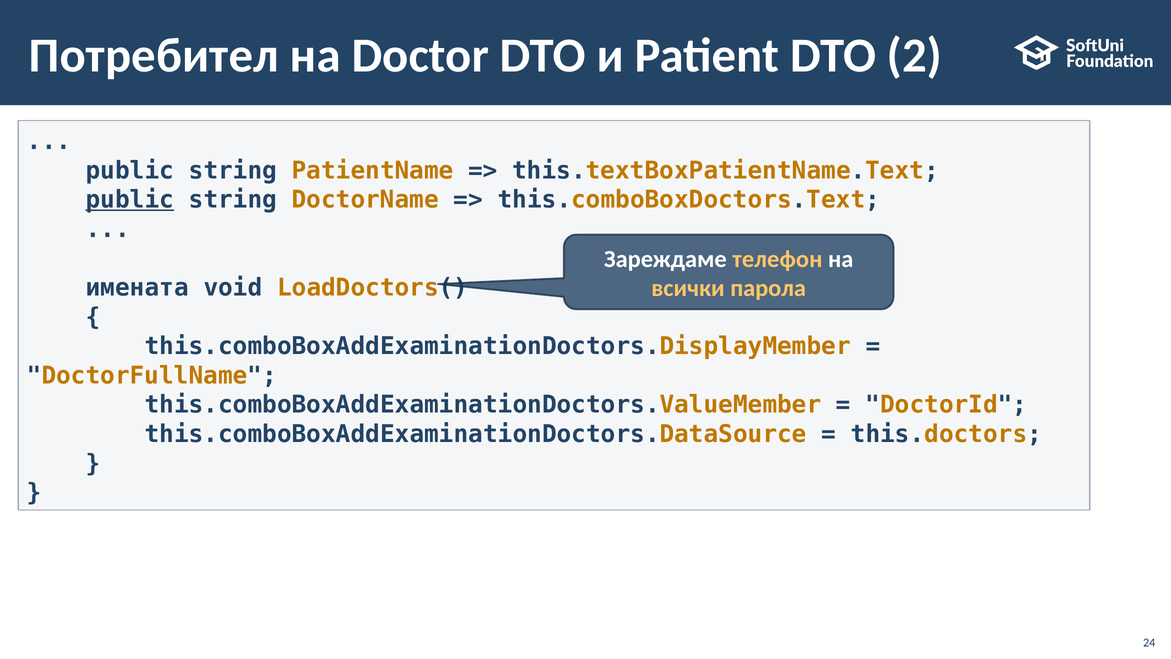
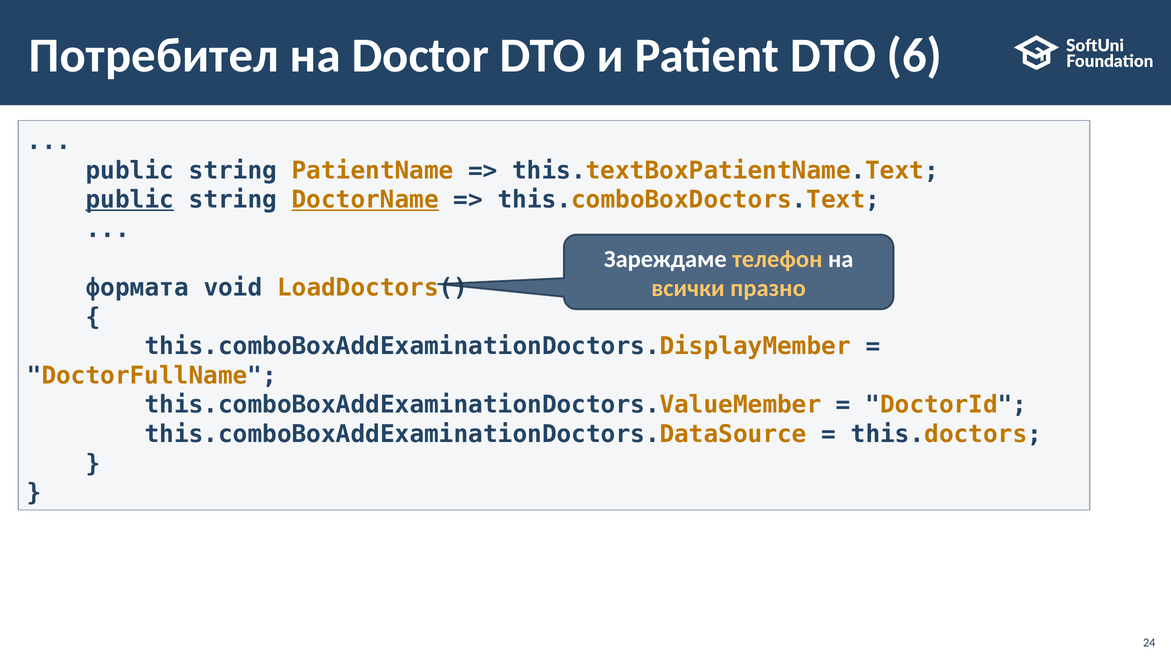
2: 2 -> 6 (914, 55)
DoctorName underline: none -> present (365, 200)
имената: имената -> формата (137, 288)
парола: парола -> празно (768, 288)
